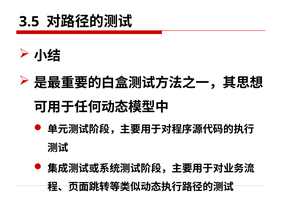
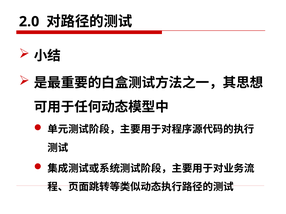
3.5: 3.5 -> 2.0 (29, 22)
